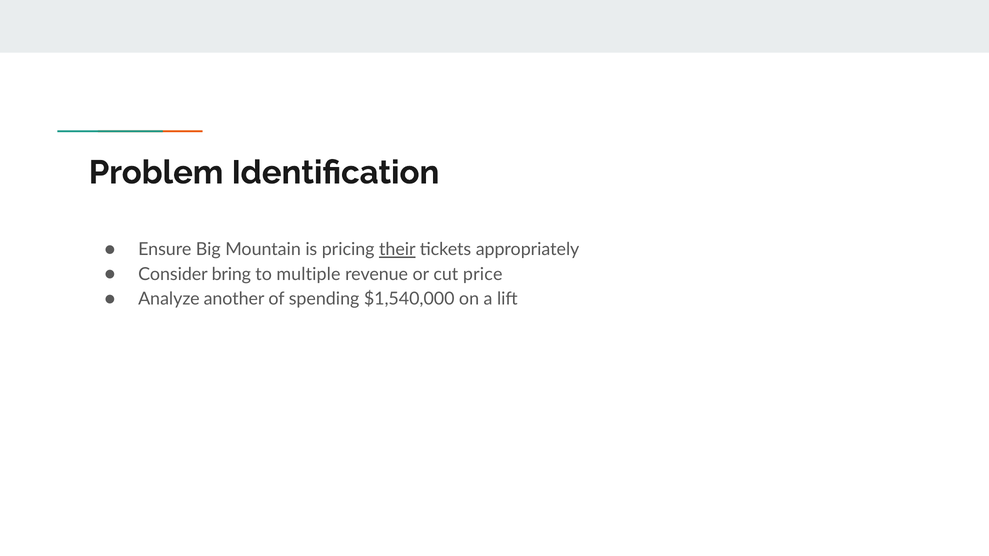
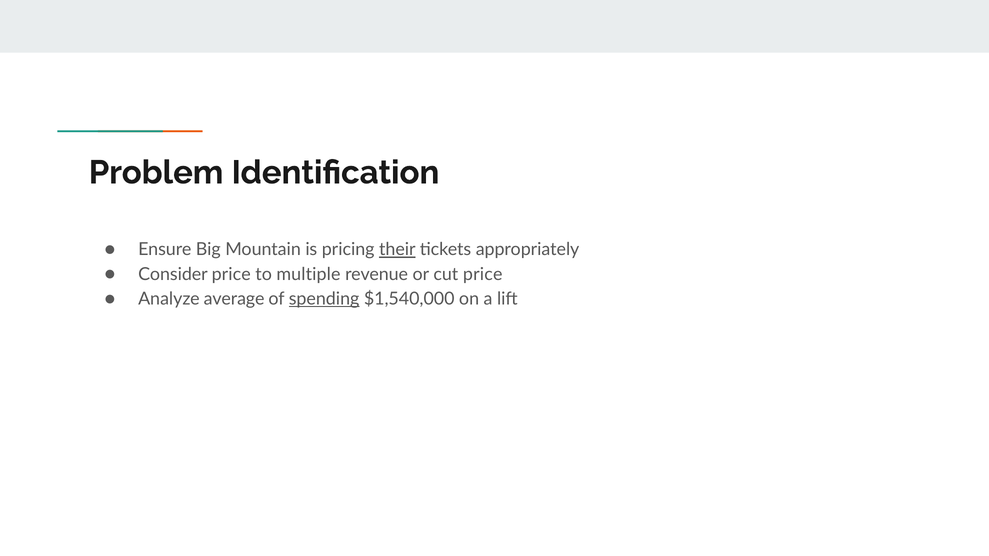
Consider bring: bring -> price (231, 274)
another: another -> average (234, 299)
spending underline: none -> present (324, 299)
